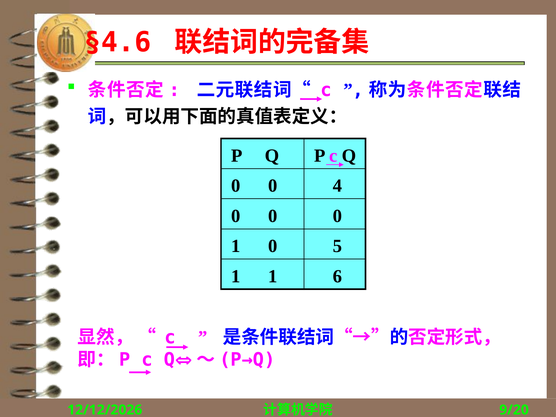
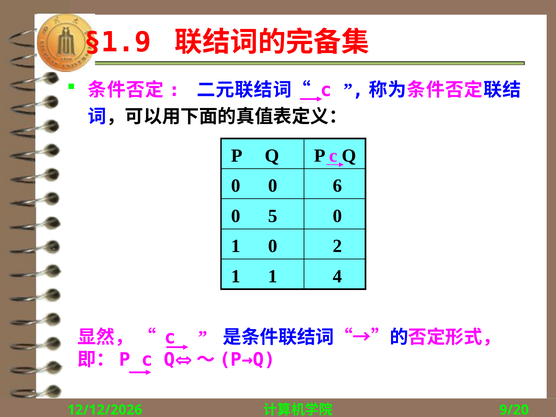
§4.6: §4.6 -> §1.9 (118, 42)
4: 4 -> 6 (337, 186)
0: 0 -> 5 (273, 216)
5: 5 -> 2 (337, 246)
6: 6 -> 4 (337, 276)
